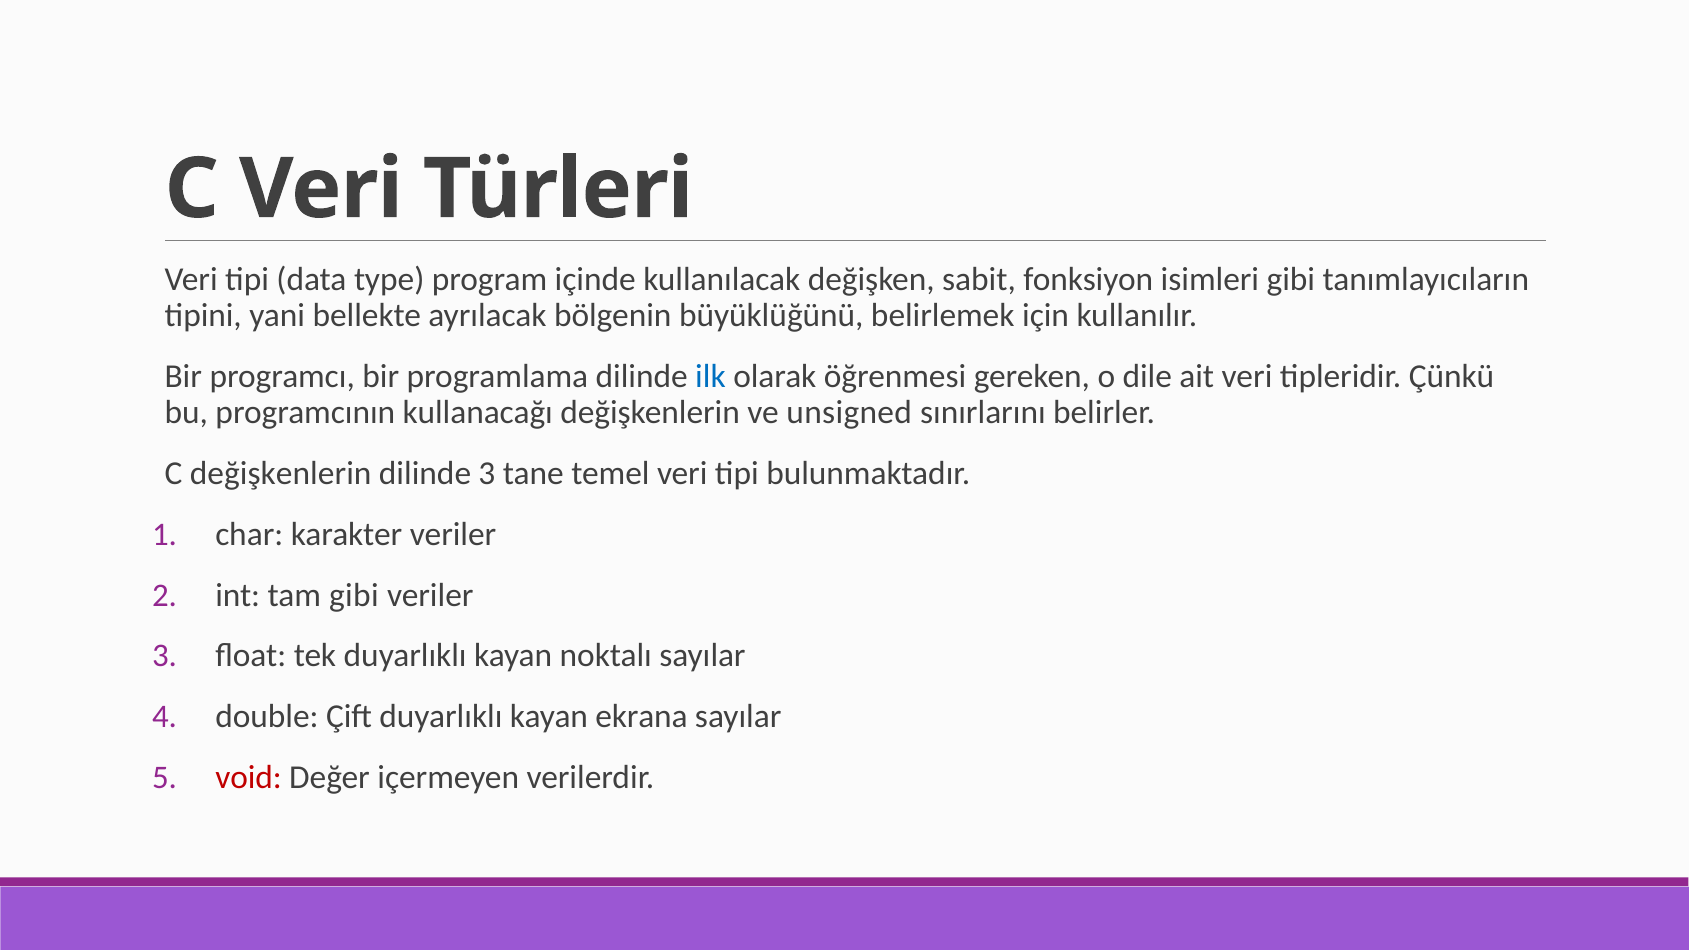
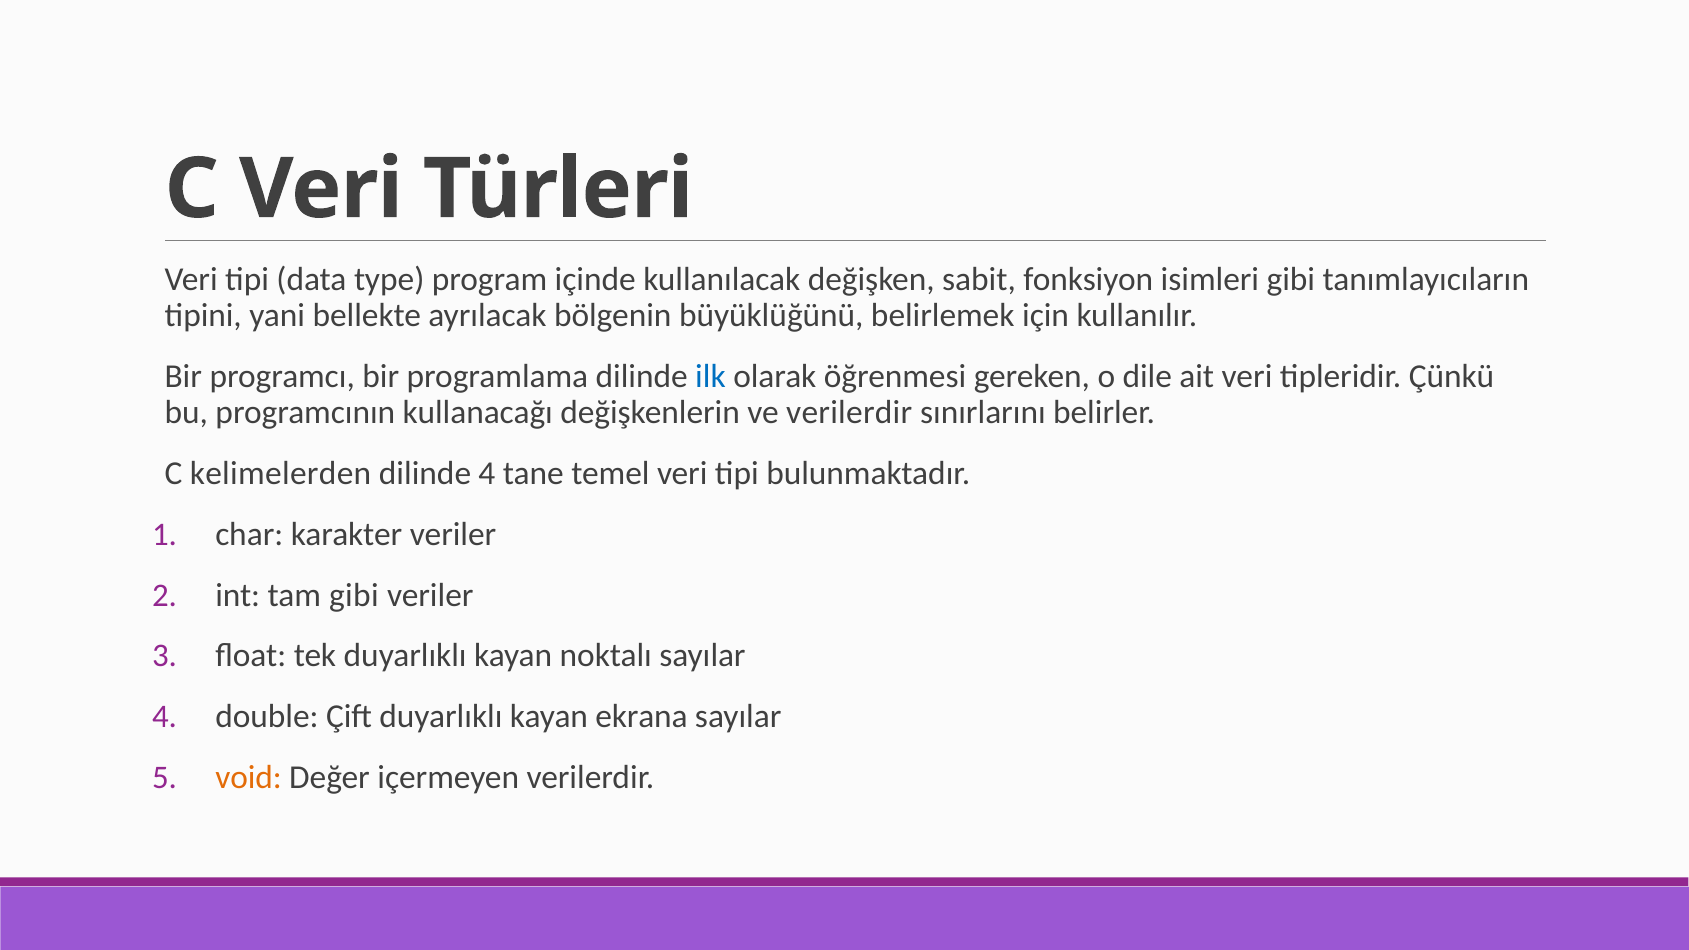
ve unsigned: unsigned -> verilerdir (849, 413)
C değişkenlerin: değişkenlerin -> kelimelerden (281, 474)
dilinde 3: 3 -> 4 (487, 474)
void colour: red -> orange (249, 777)
